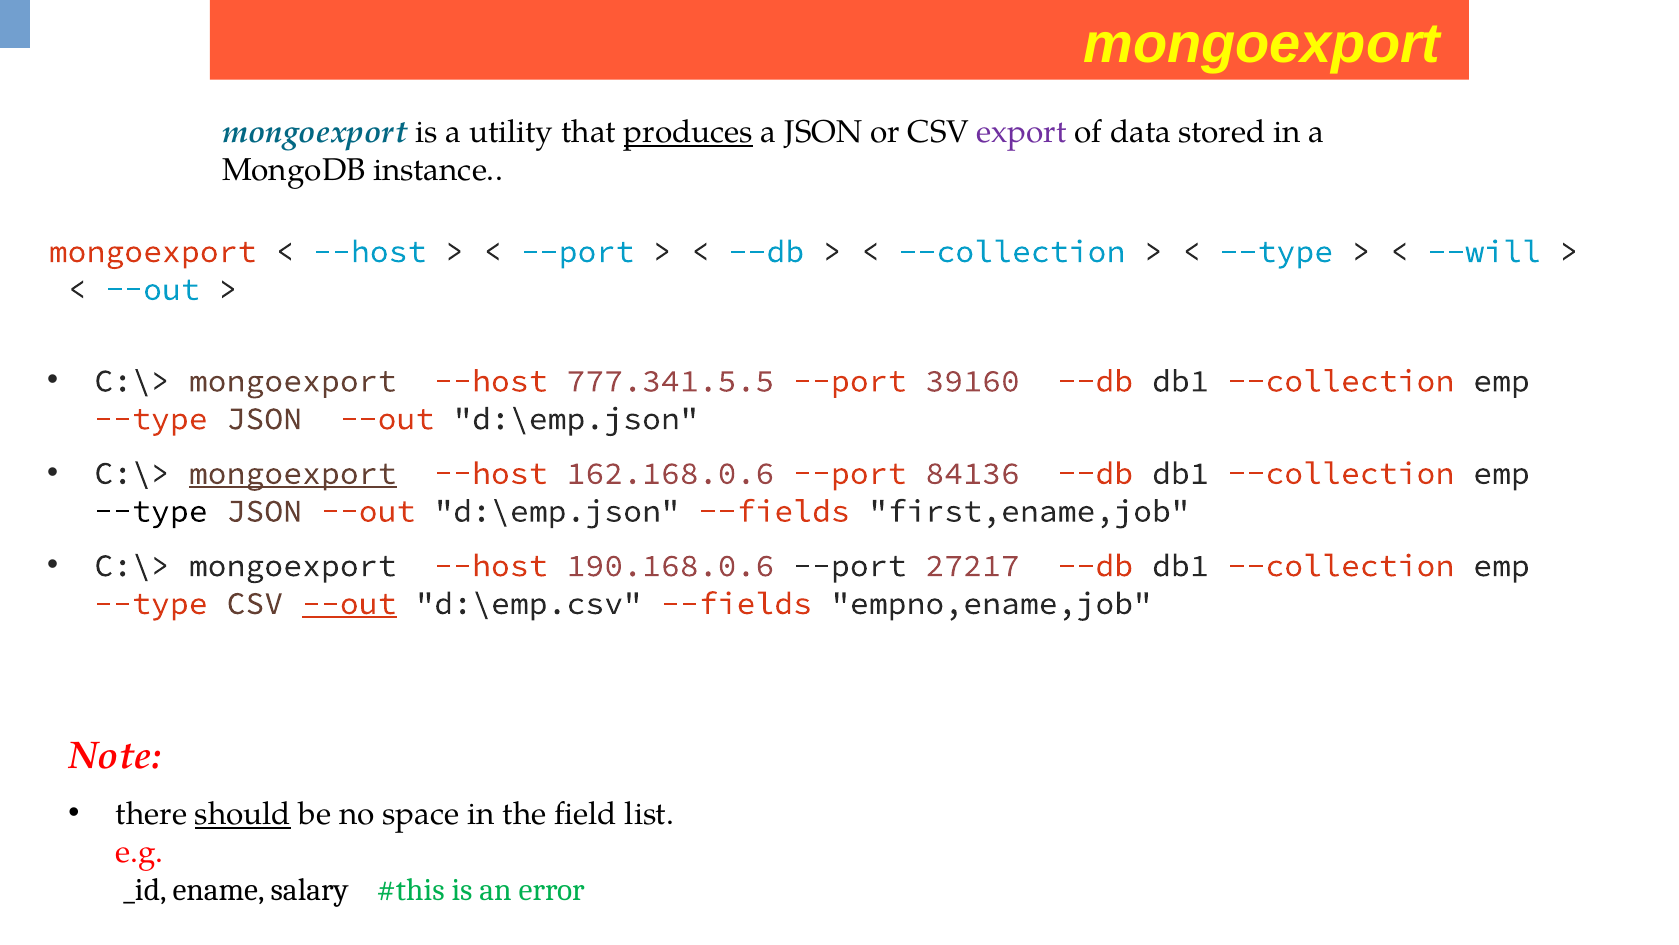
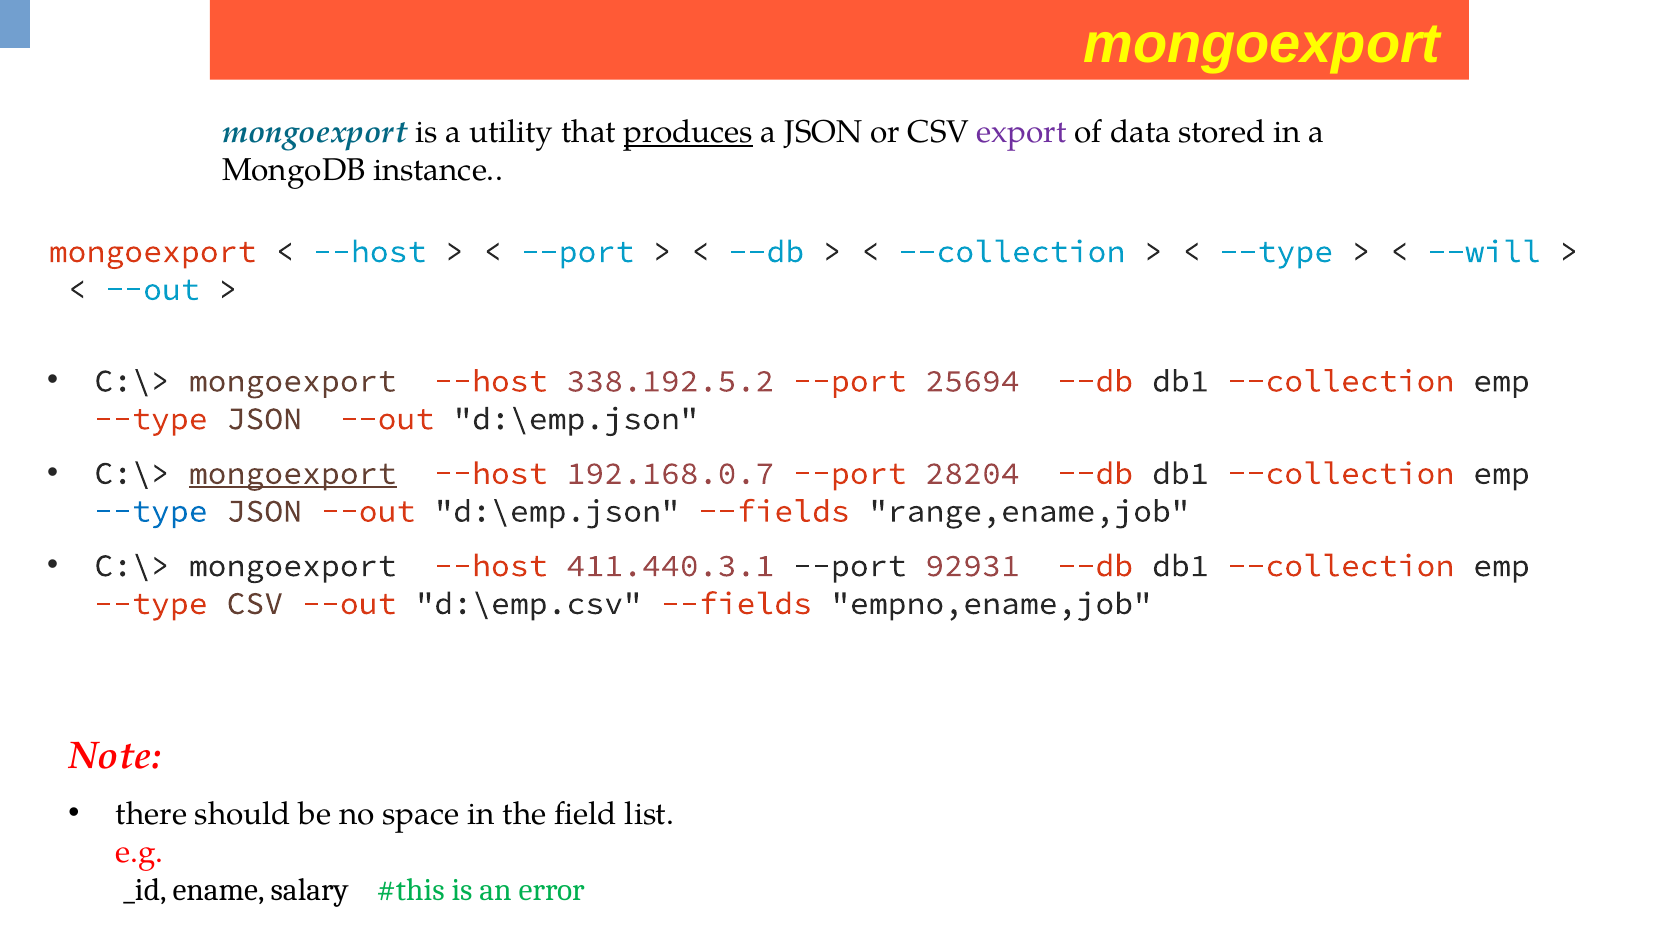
777.341.5.5: 777.341.5.5 -> 338.192.5.2 (670, 381)
39160: 39160 -> 25694 (973, 381)
162.168.0.6: 162.168.0.6 -> 192.168.0.7 (670, 473)
84136: 84136 -> 28204 (973, 473)
--type colour: black -> blue (151, 511)
first,ename,job: first,ename,job -> range,ename,job (1029, 511)
190.168.0.6: 190.168.0.6 -> 411.440.3.1 (670, 565)
27217: 27217 -> 92931 (973, 565)
--out underline: present -> none (349, 603)
should underline: present -> none (243, 814)
